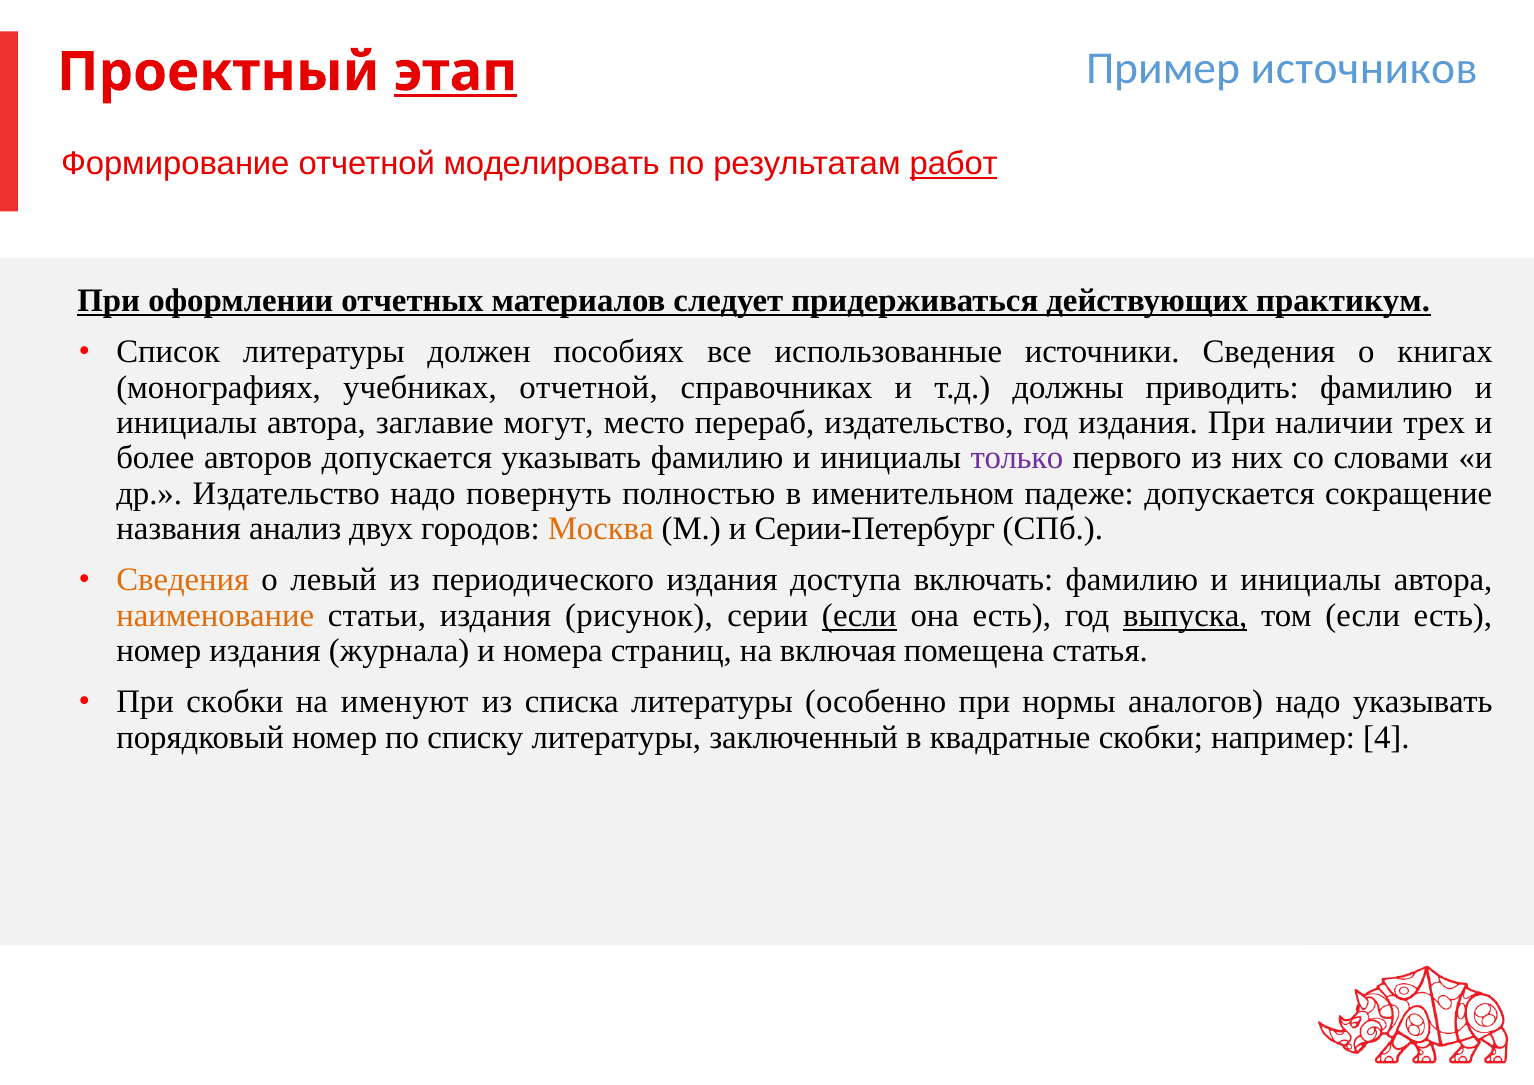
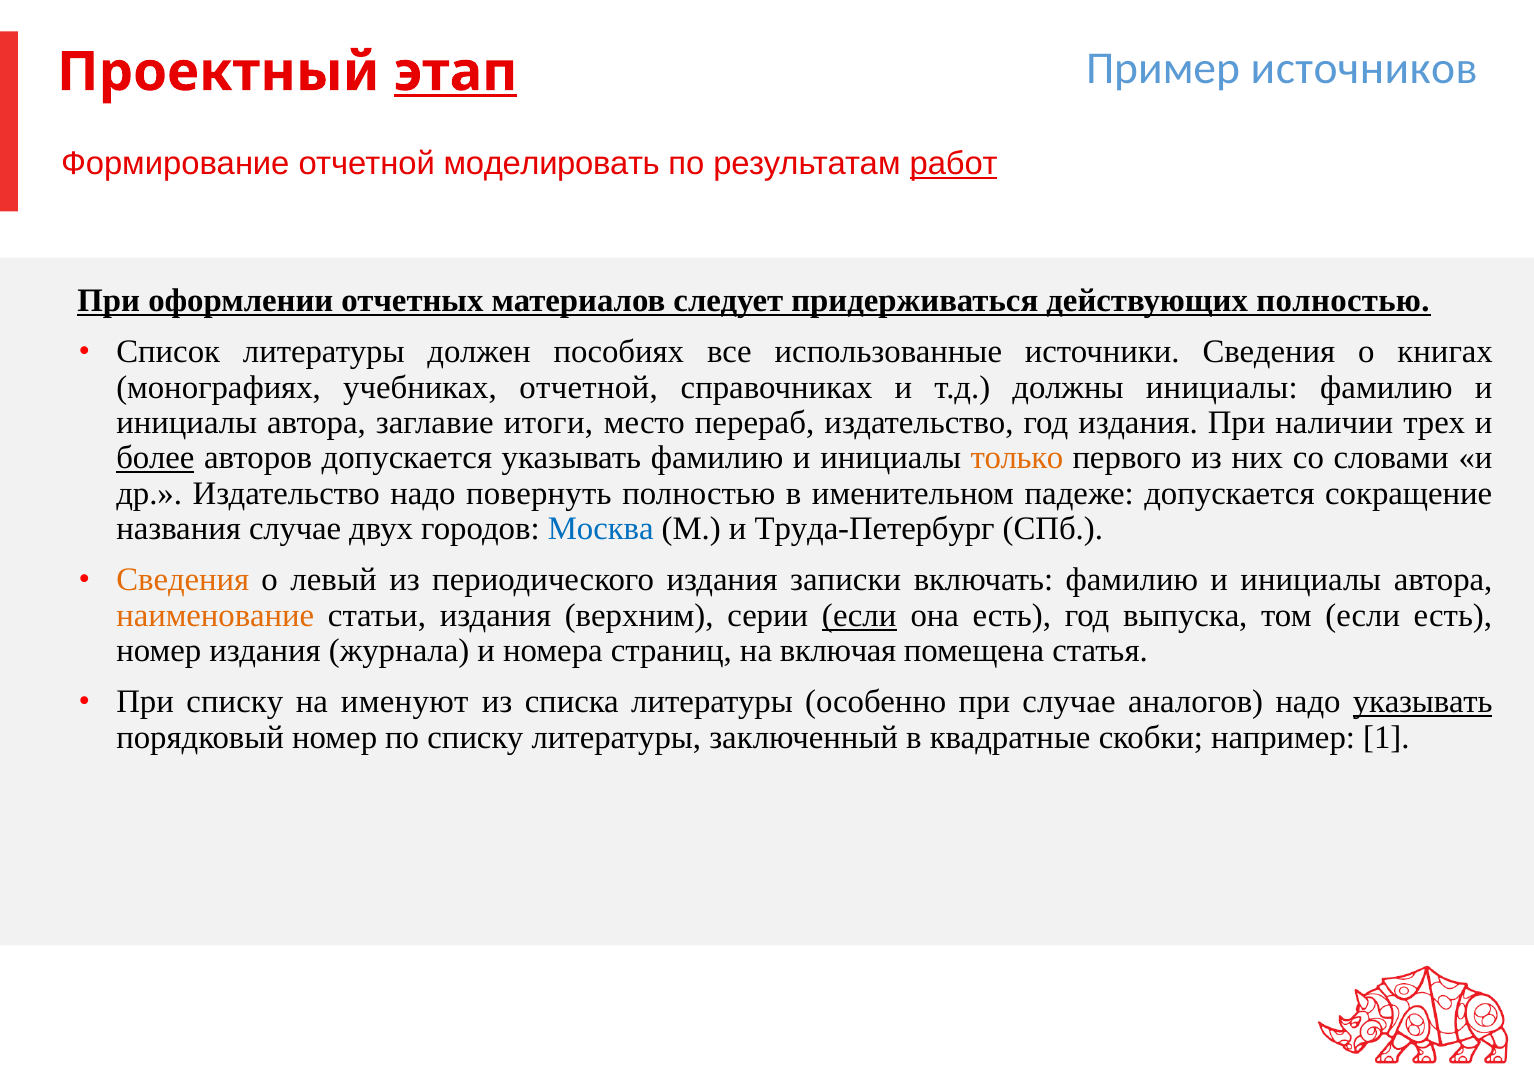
действующих практикум: практикум -> полностью (1343, 301)
должны приводить: приводить -> инициалы (1222, 387)
могут: могут -> итоги (549, 423)
более underline: none -> present (155, 458)
только colour: purple -> orange (1017, 458)
названия анализ: анализ -> случае (295, 529)
Москва colour: orange -> blue (601, 529)
Серии-Петербург: Серии-Петербург -> Труда-Петербург (875, 529)
доступа: доступа -> записки (846, 580)
рисунок: рисунок -> верхним (639, 615)
выпуска underline: present -> none (1185, 615)
При скобки: скобки -> списку (235, 702)
при нормы: нормы -> случае (1069, 702)
указывать underline: none -> present (1423, 702)
4: 4 -> 1 (1386, 737)
